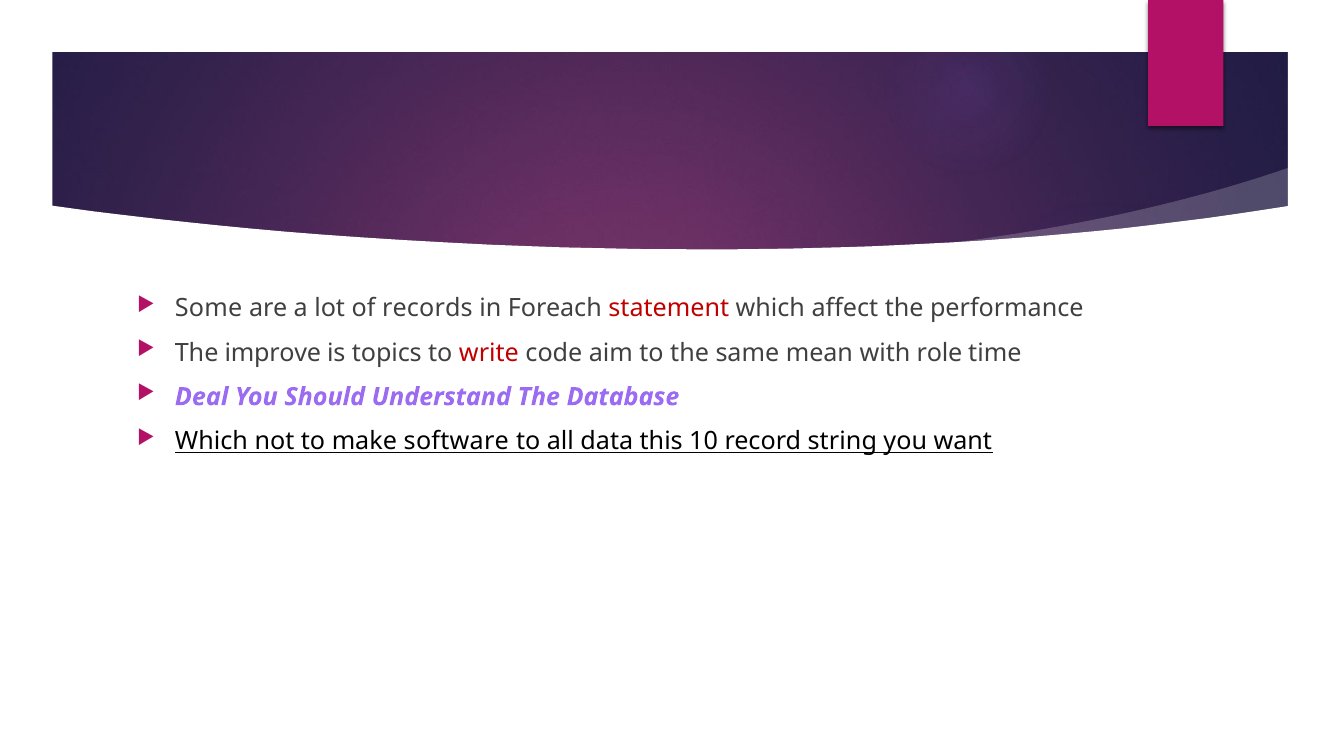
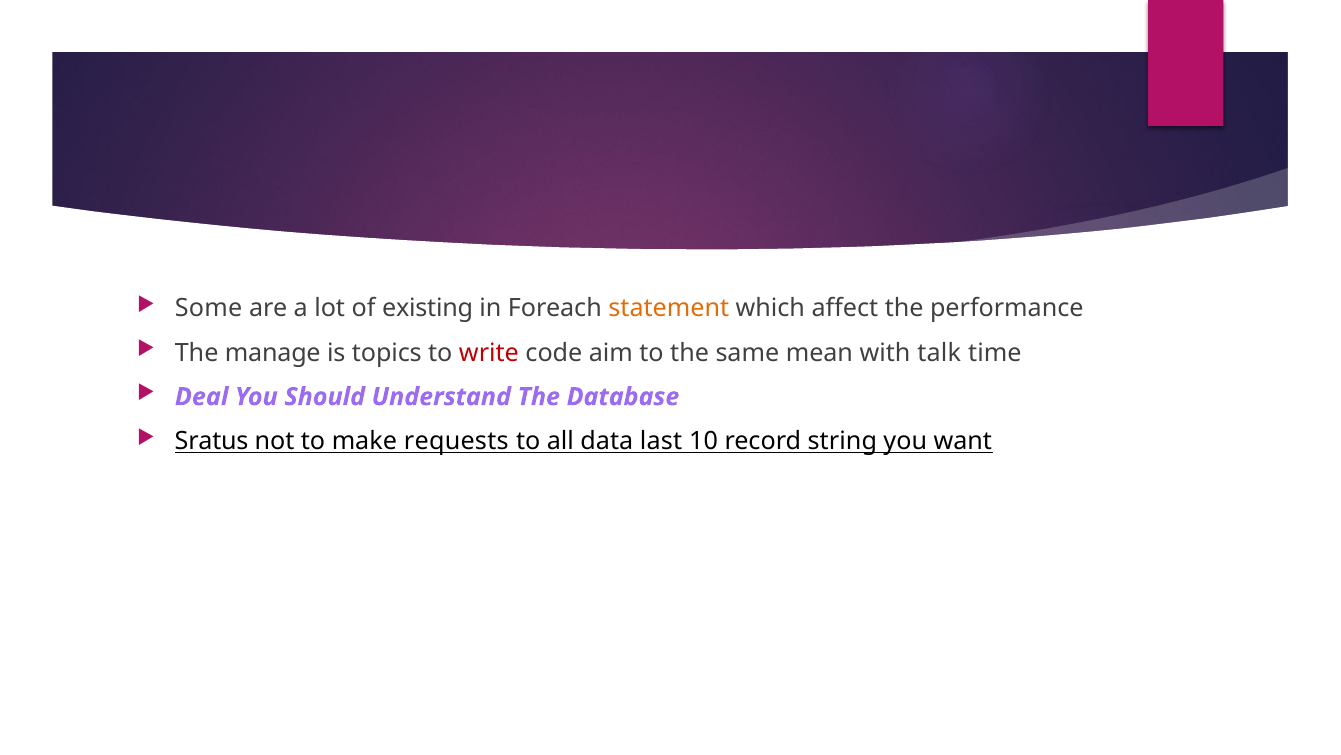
records: records -> existing (428, 308)
statement colour: red -> orange (669, 308)
improve: improve -> manage (273, 352)
role: role -> talk (939, 352)
Which: Which -> Sratus (212, 441)
software: software -> requests (456, 441)
this: this -> last (661, 441)
